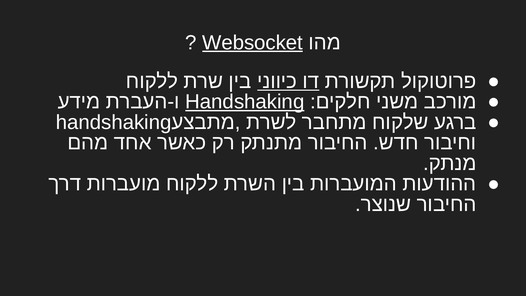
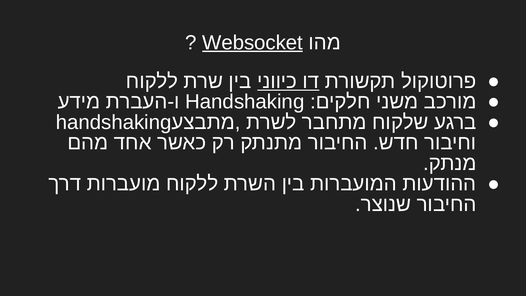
Handshaking underline: present -> none (245, 102)
